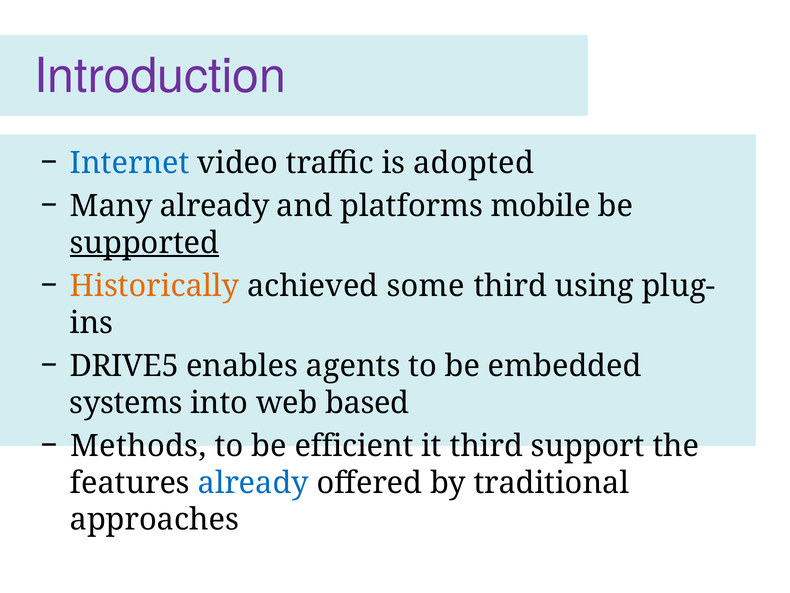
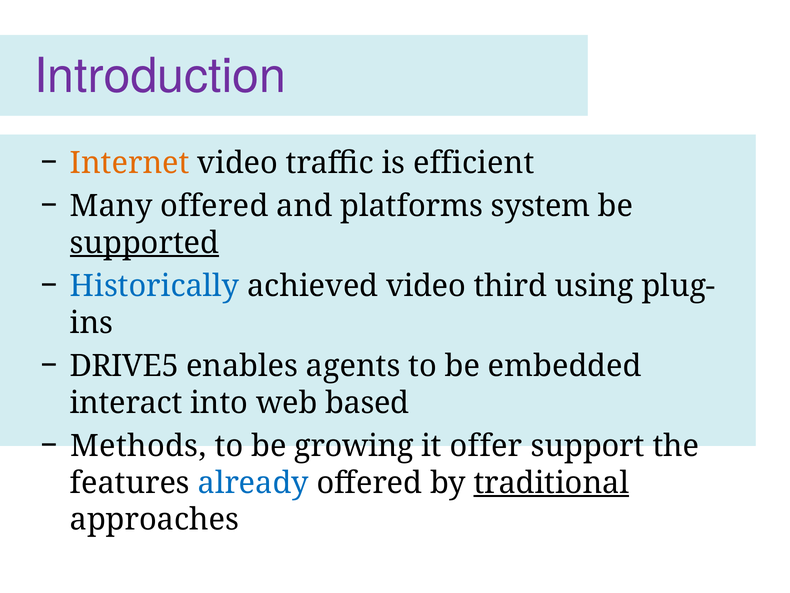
Internet colour: blue -> orange (130, 163)
adopted: adopted -> efficient (474, 163)
Many already: already -> offered (214, 206)
mobile: mobile -> system (541, 206)
Historically colour: orange -> blue (155, 286)
achieved some: some -> video (426, 286)
systems: systems -> interact (126, 403)
efficient: efficient -> growing (354, 446)
it third: third -> offer (486, 446)
traditional underline: none -> present (551, 483)
